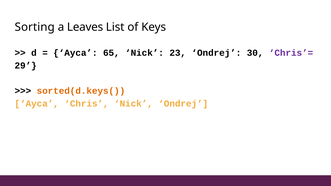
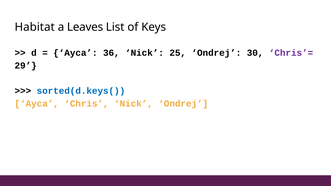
Sorting: Sorting -> Habitat (35, 27)
65: 65 -> 36 (111, 53)
23: 23 -> 25 (178, 53)
sorted(d.keys( colour: orange -> blue (81, 91)
